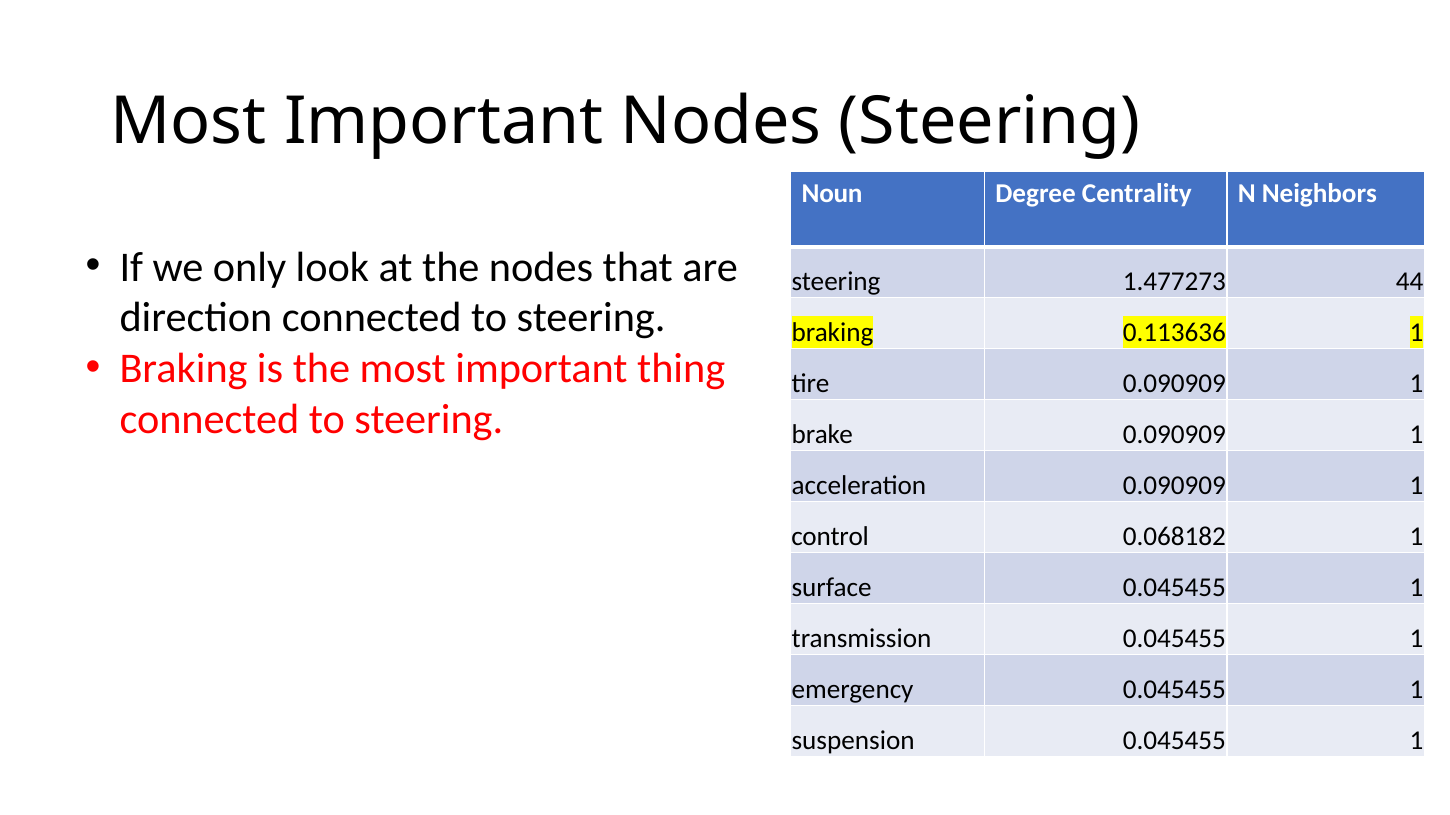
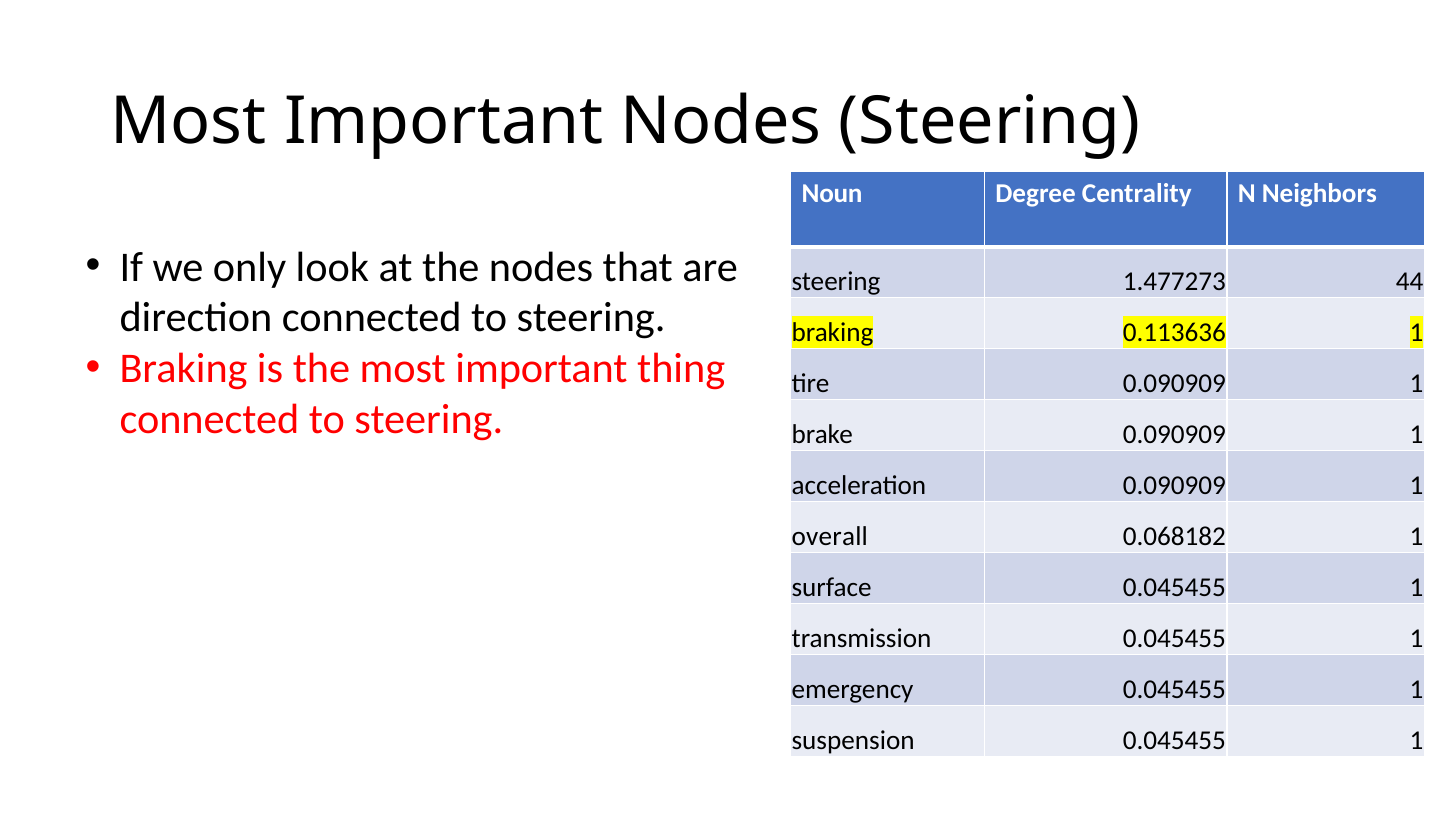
control: control -> overall (830, 537)
